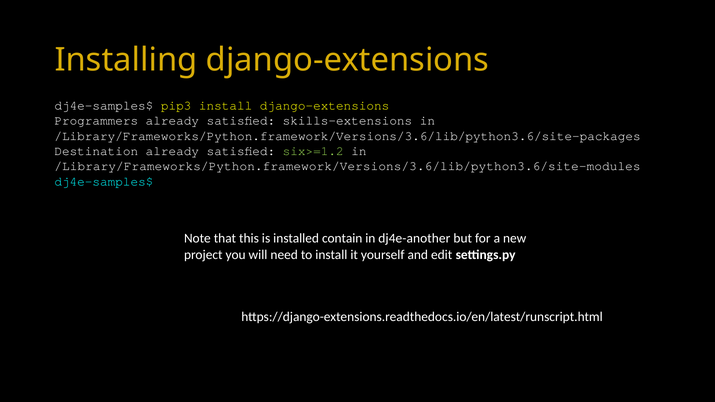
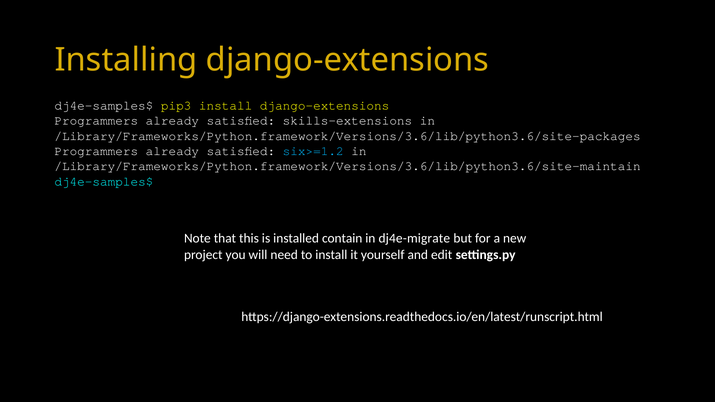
Destination: Destination -> Programmers (96, 151)
six>=1.2 colour: light green -> light blue (313, 151)
/Library/Frameworks/Python.framework/Versions/3.6/lib/python3.6/site-modules: /Library/Frameworks/Python.framework/Versions/3.6/lib/python3.6/site-modules -> /Library/Frameworks/Python.framework/Versions/3.6/lib/python3.6/site-maintain (348, 166)
dj4e-another: dj4e-another -> dj4e-migrate (414, 239)
